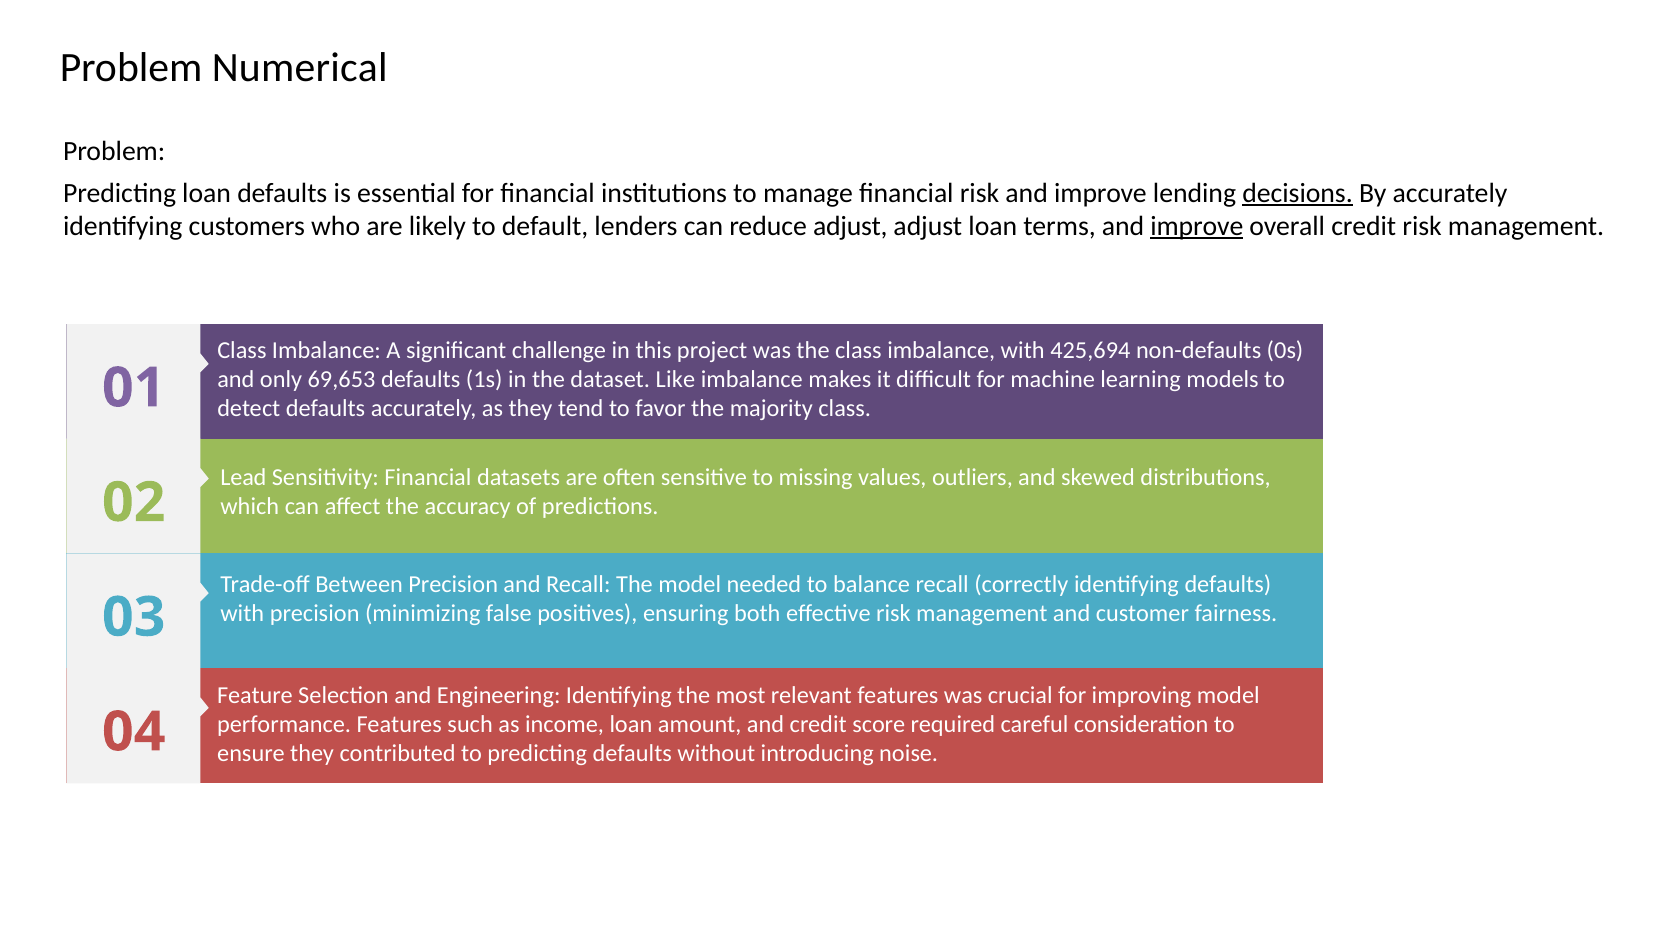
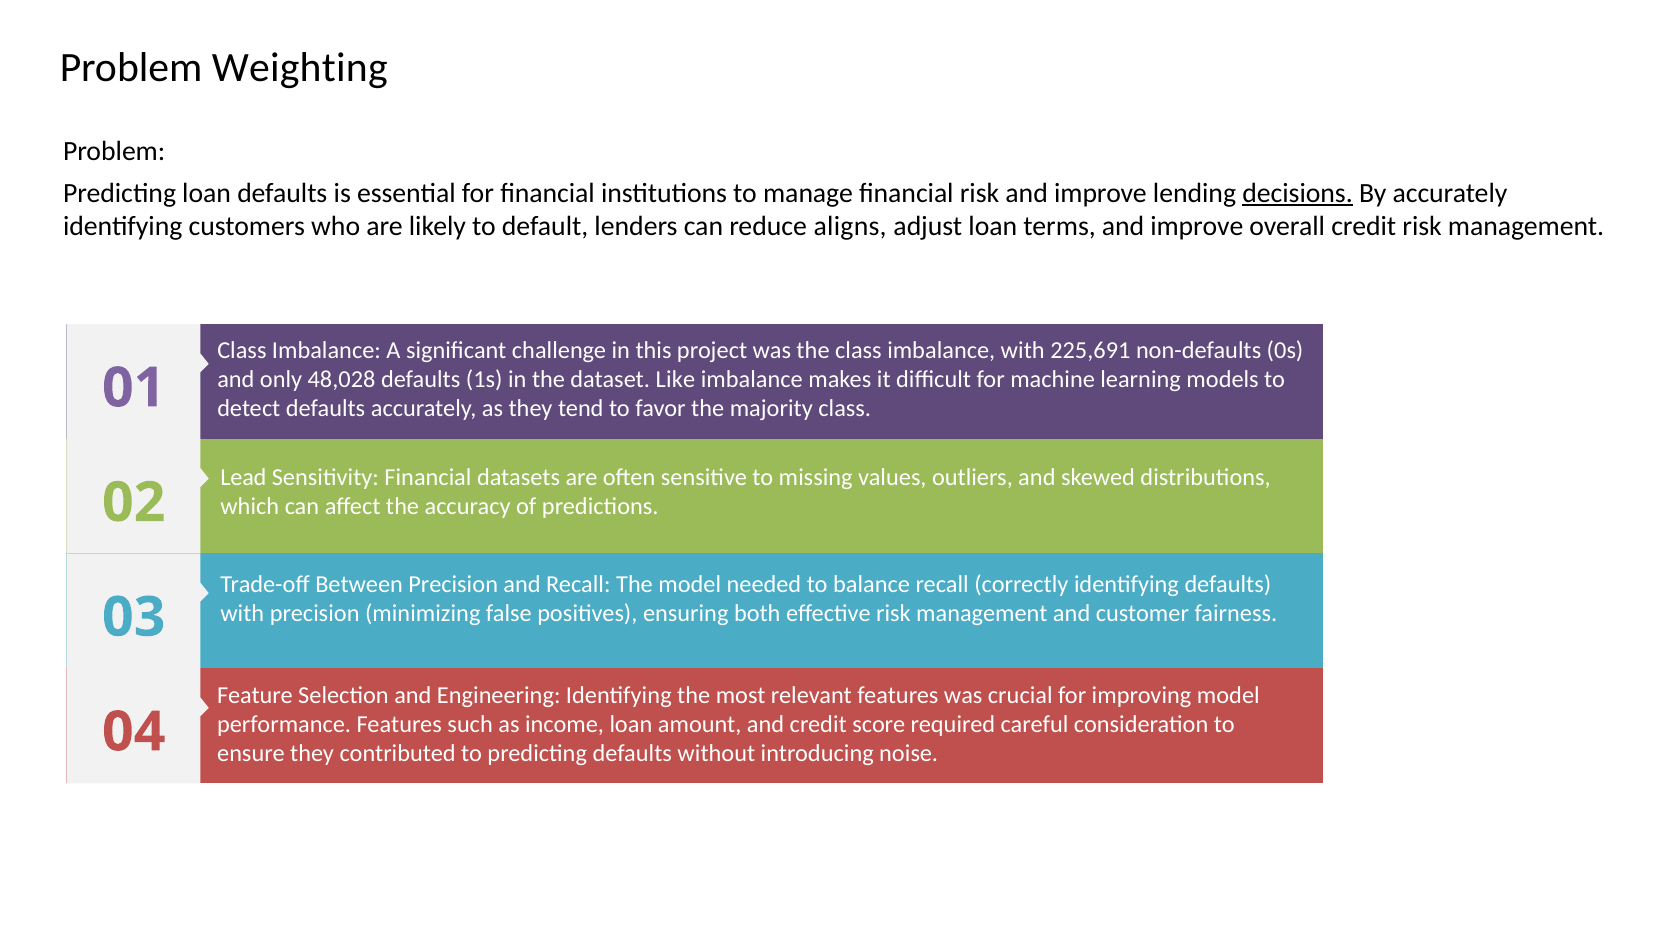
Numerical: Numerical -> Weighting (300, 67)
reduce adjust: adjust -> aligns (850, 226)
improve underline: present -> none (1197, 226)
425,694: 425,694 -> 225,691 (1090, 350)
69,653: 69,653 -> 48,028 (342, 379)
